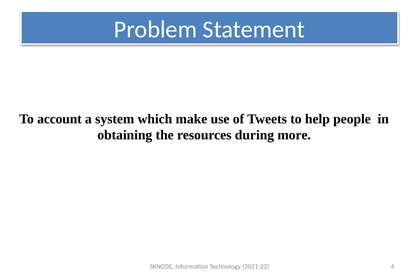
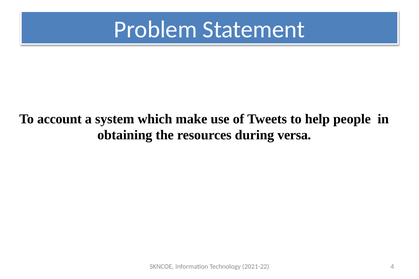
more: more -> versa (294, 135)
